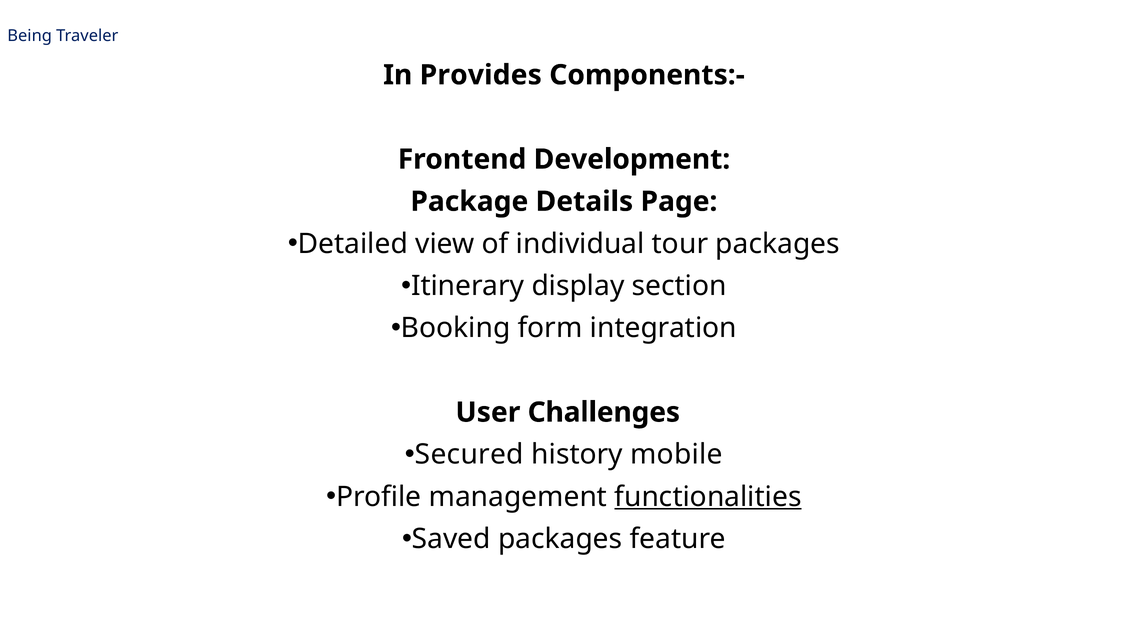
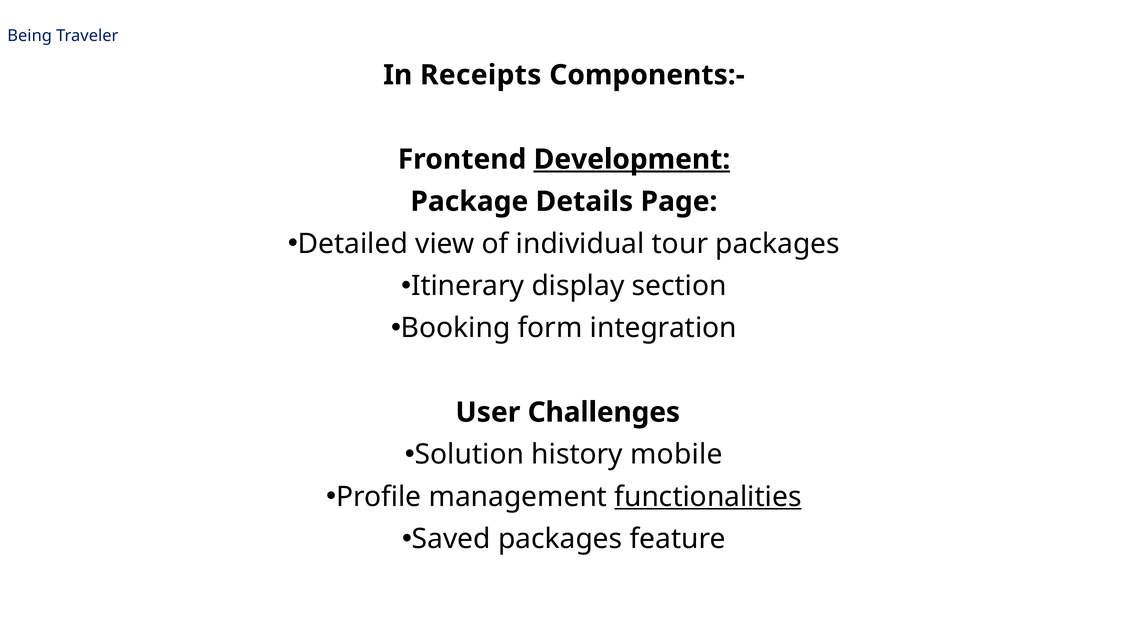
Provides: Provides -> Receipts (481, 75)
Development underline: none -> present (632, 159)
Secured: Secured -> Solution (469, 455)
